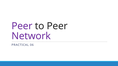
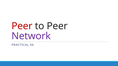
Peer colour: purple -> red (22, 26)
